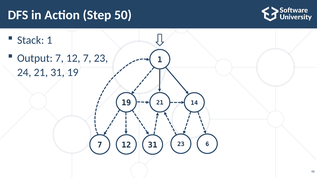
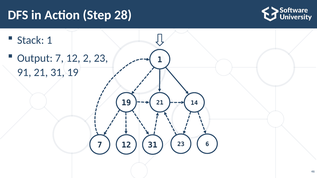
50: 50 -> 28 (123, 15)
12 7: 7 -> 2 (87, 58)
24: 24 -> 91 (24, 72)
